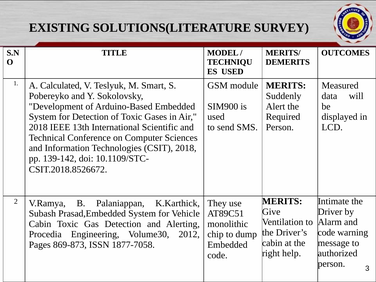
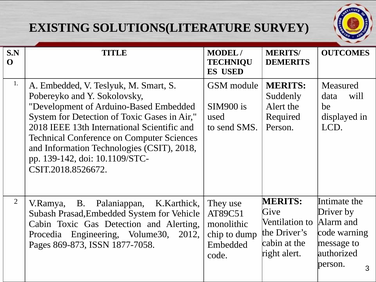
A Calculated: Calculated -> Embedded (61, 86)
right help: help -> alert (292, 253)
